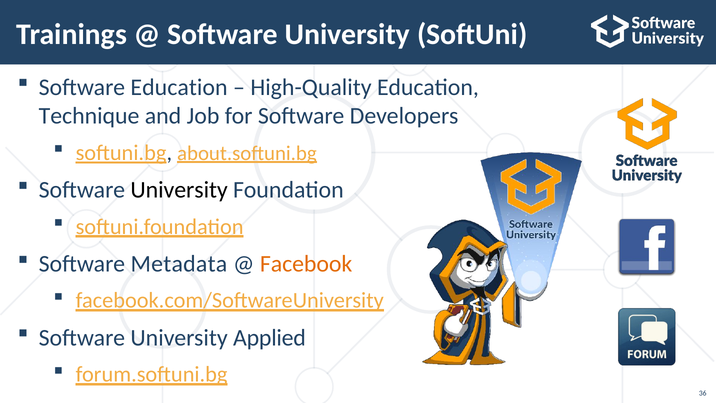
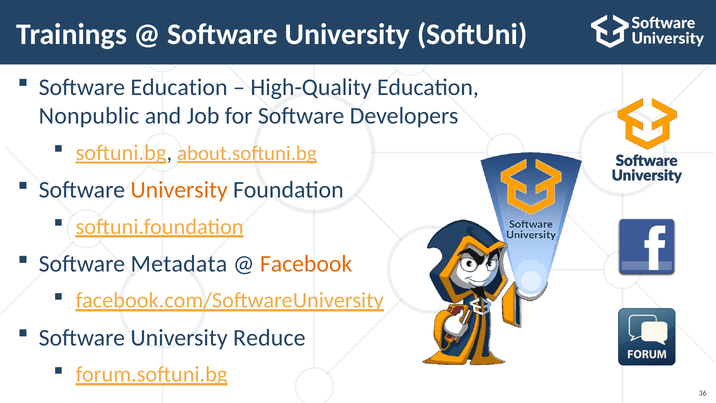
Technique: Technique -> Nonpublic (89, 116)
University colour: black -> orange (179, 190)
Applied: Applied -> Reduce (269, 338)
